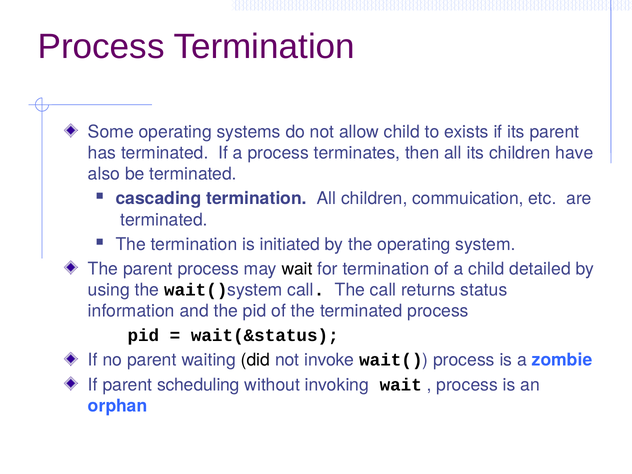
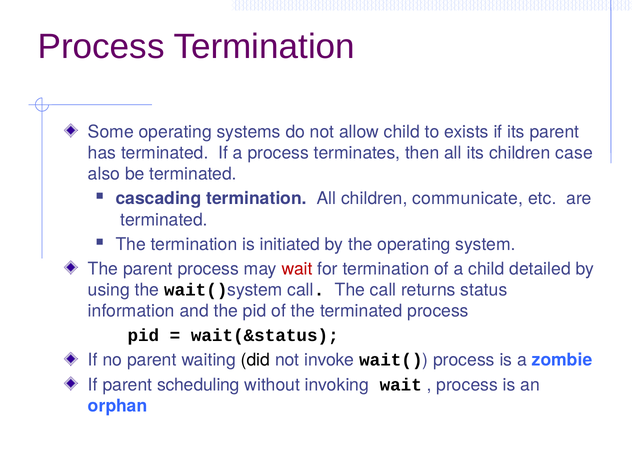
have: have -> case (574, 153)
commuication: commuication -> communicate (468, 199)
wait colour: black -> red (297, 269)
